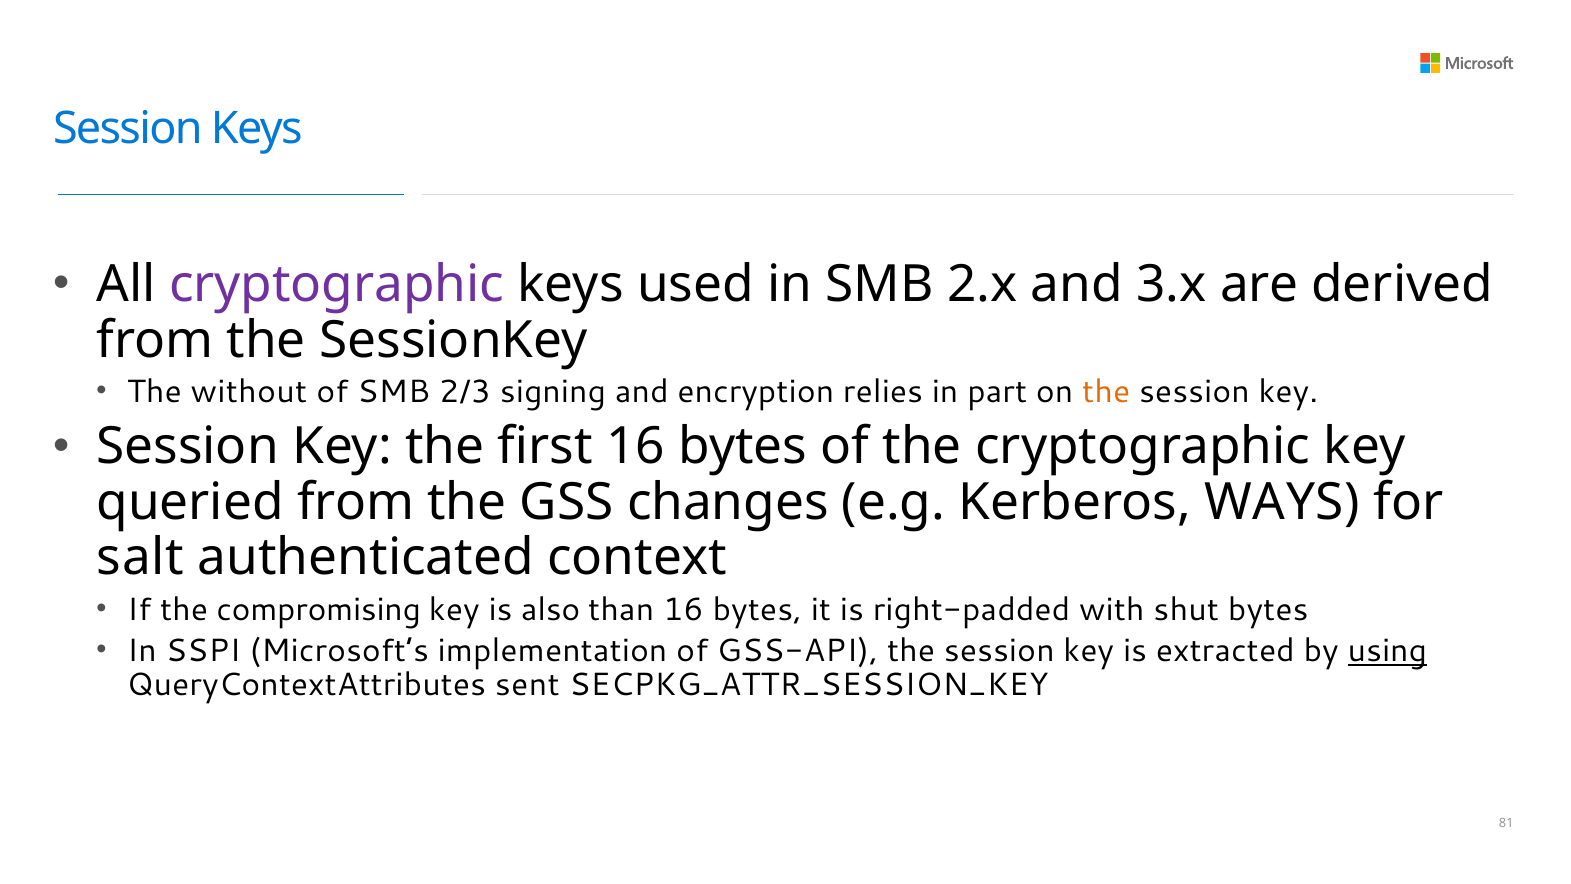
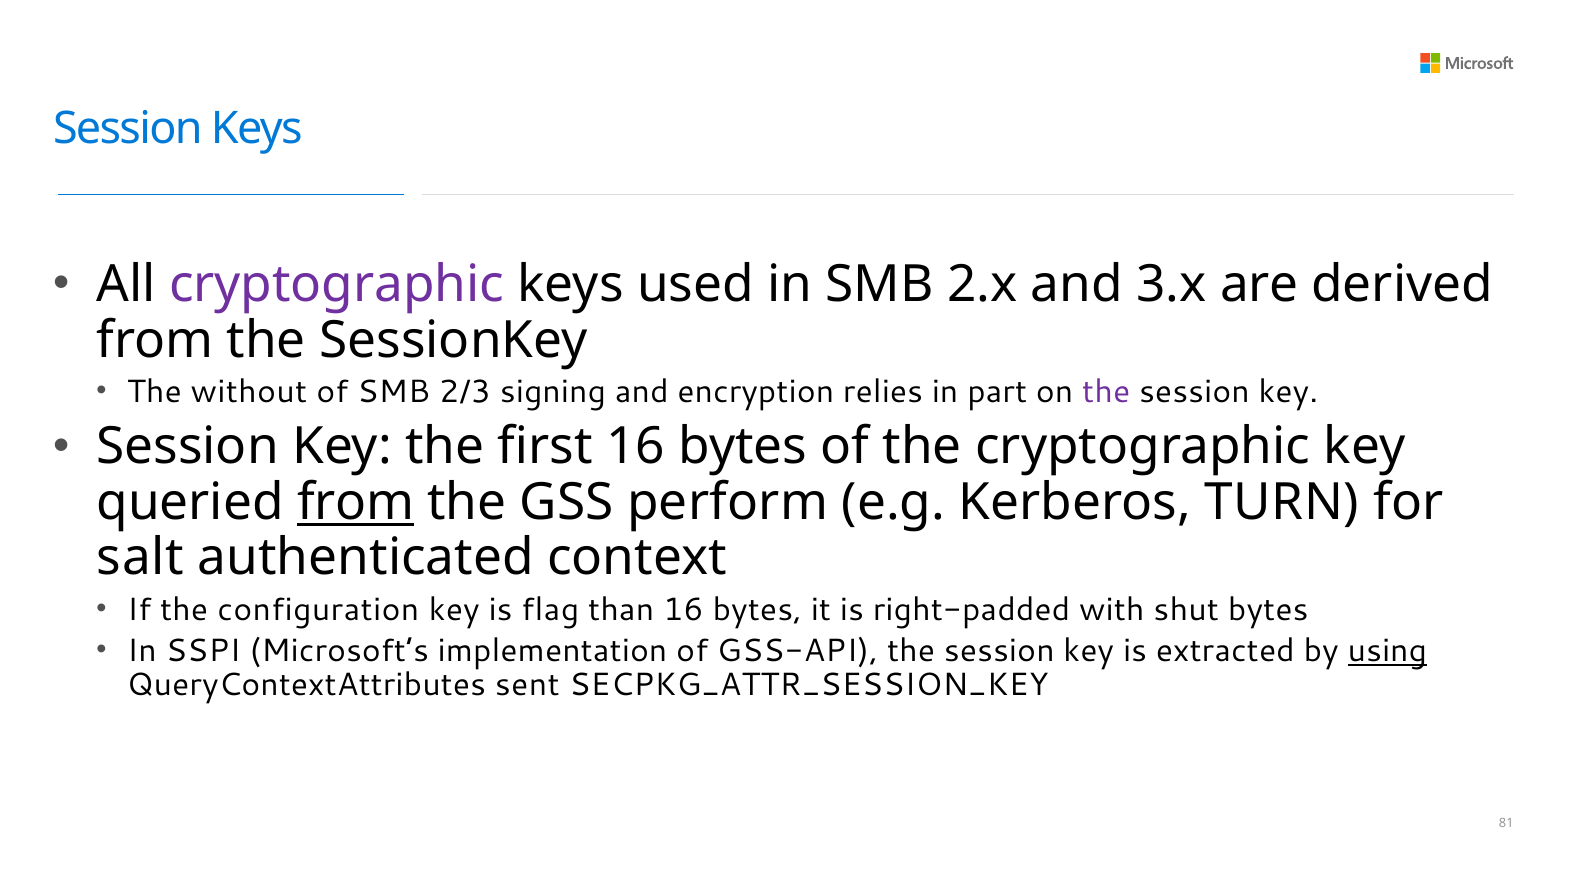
the colour: orange -> purple (1106, 392)
from underline: none -> present (356, 502)
changes: changes -> perform (728, 502)
WAYS: WAYS -> TURN (1282, 502)
compromising: compromising -> configuration (318, 609)
also: also -> flag (550, 609)
